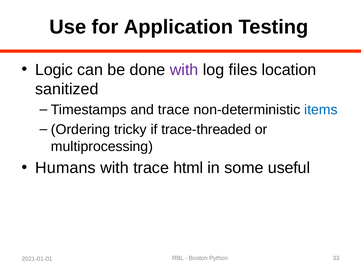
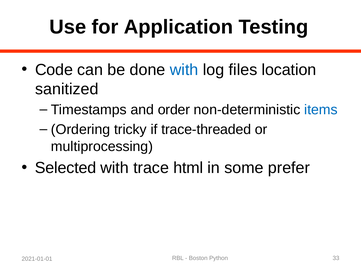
Logic: Logic -> Code (54, 70)
with colour: purple -> blue (184, 70)
and trace: trace -> order (174, 110)
Humans: Humans -> Selected (66, 168)
useful: useful -> prefer (289, 168)
